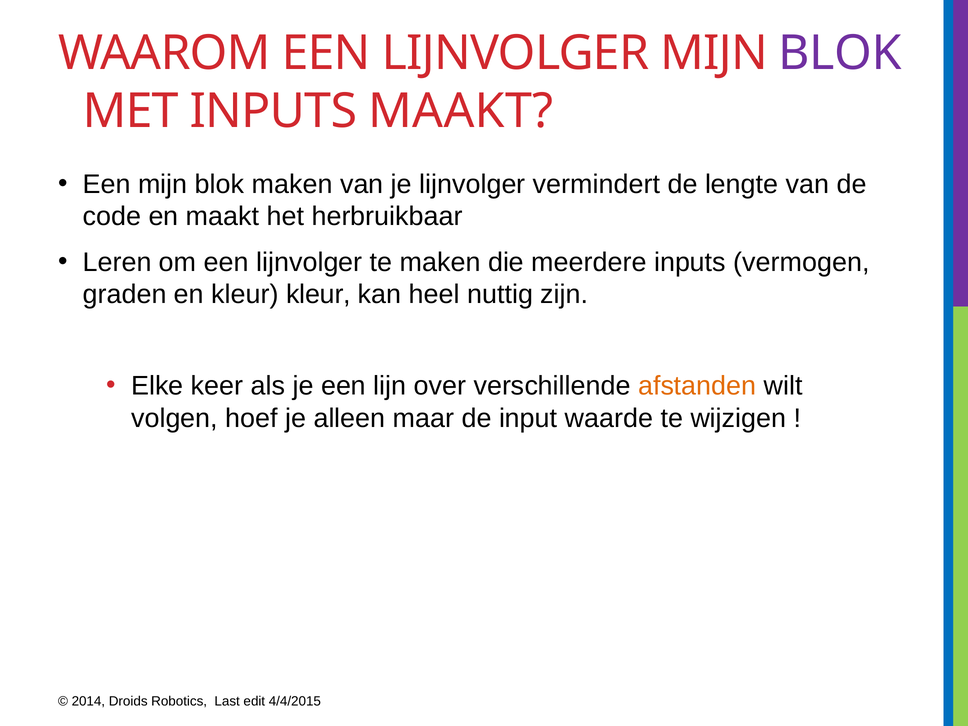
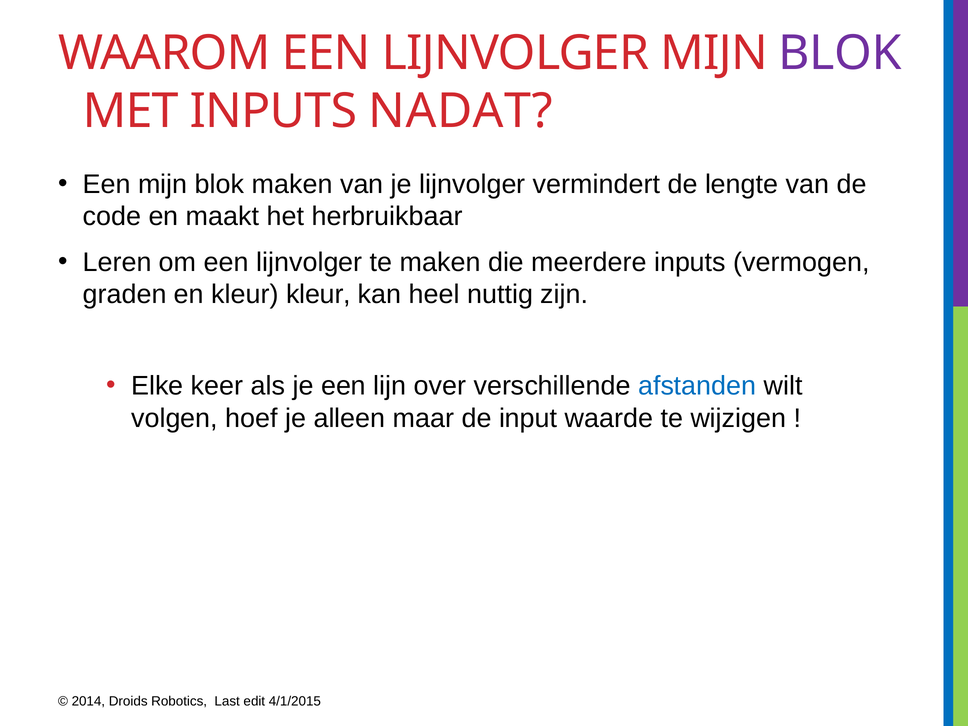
INPUTS MAAKT: MAAKT -> NADAT (461, 112)
afstanden colour: orange -> blue (697, 386)
4/4/2015: 4/4/2015 -> 4/1/2015 (295, 701)
